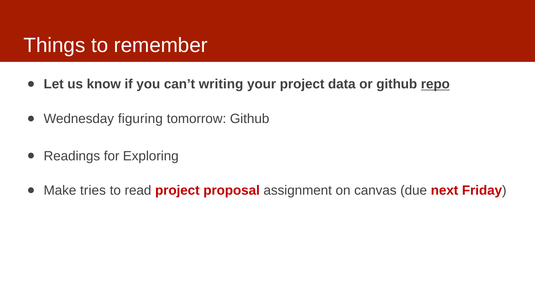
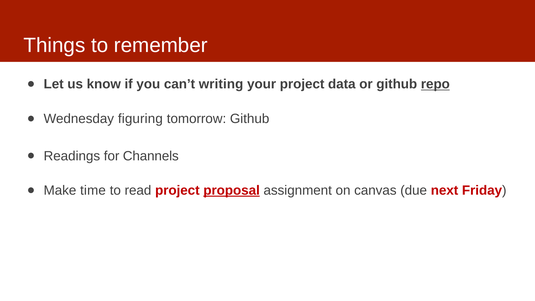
Exploring: Exploring -> Channels (151, 156)
tries: tries -> time (93, 190)
proposal underline: none -> present (232, 190)
